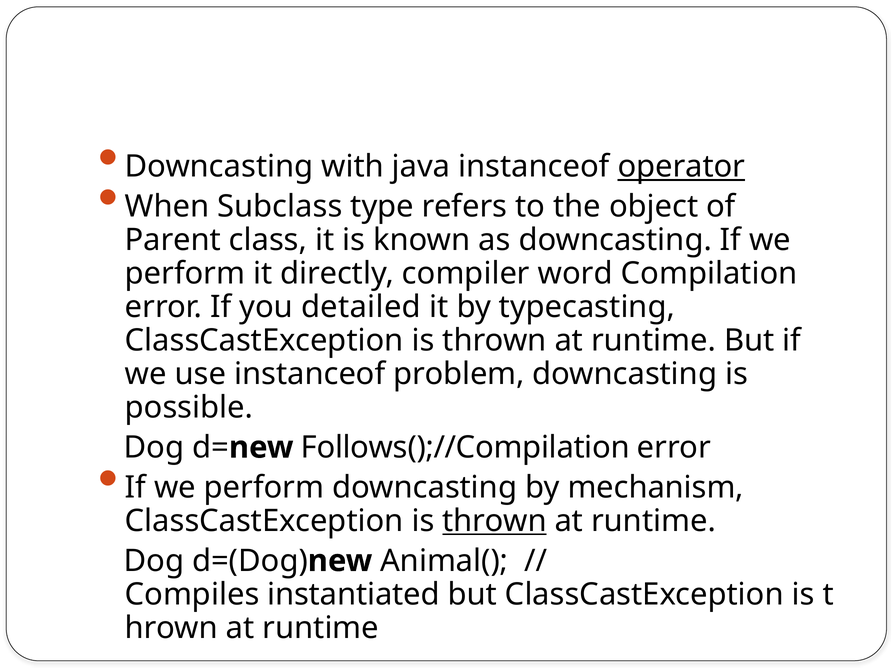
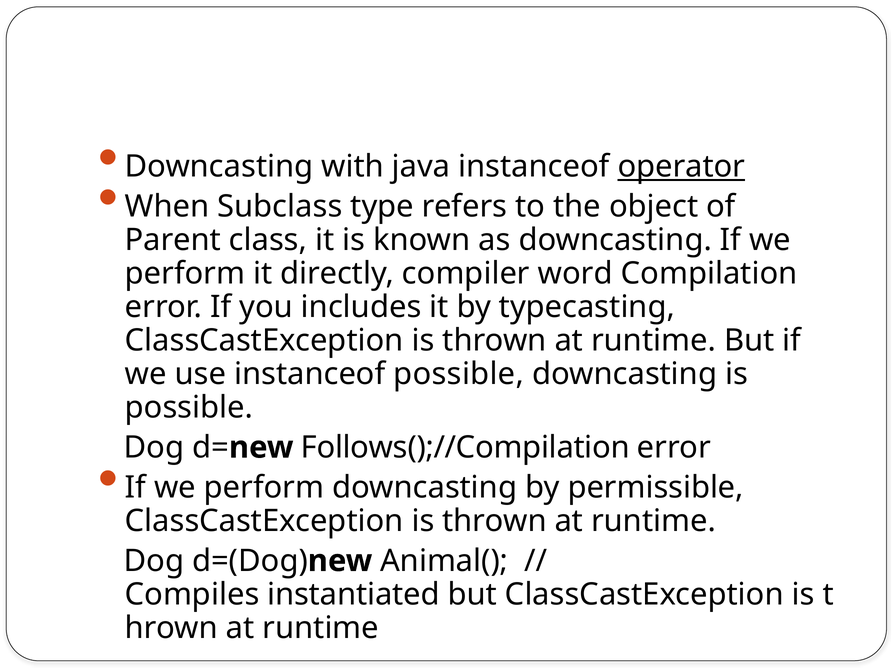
detailed: detailed -> includes (361, 307)
instanceof problem: problem -> possible (459, 374)
mechanism: mechanism -> permissible (656, 487)
thrown underline: present -> none (495, 521)
